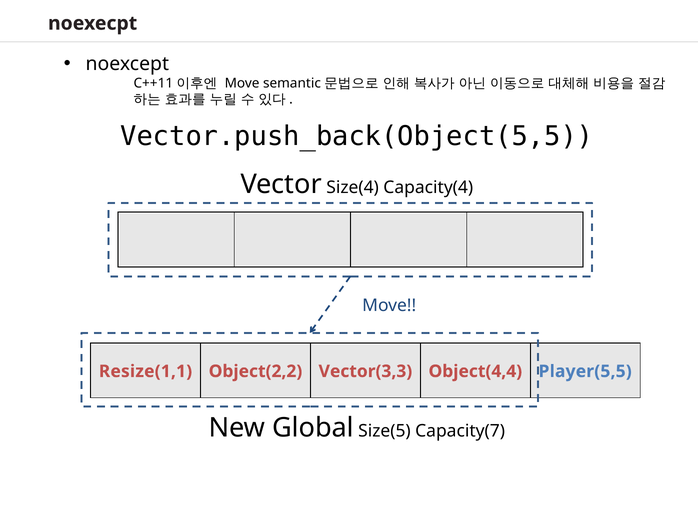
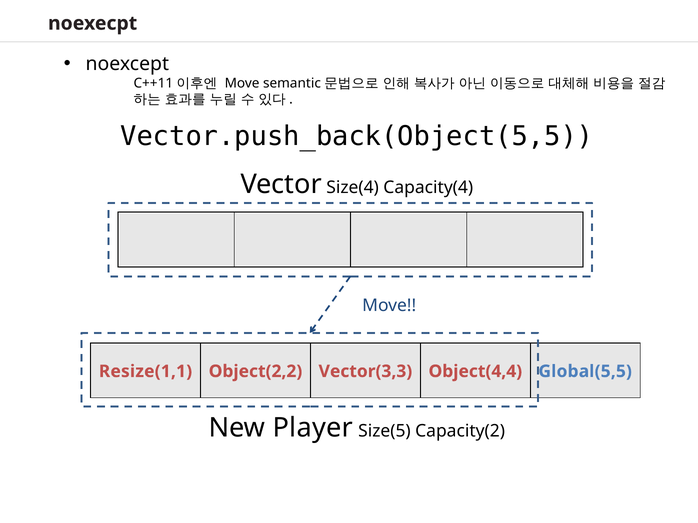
Player(5,5: Player(5,5 -> Global(5,5 (585, 372)
Global: Global -> Player (313, 428)
Capacity(7: Capacity(7 -> Capacity(2 (460, 432)
